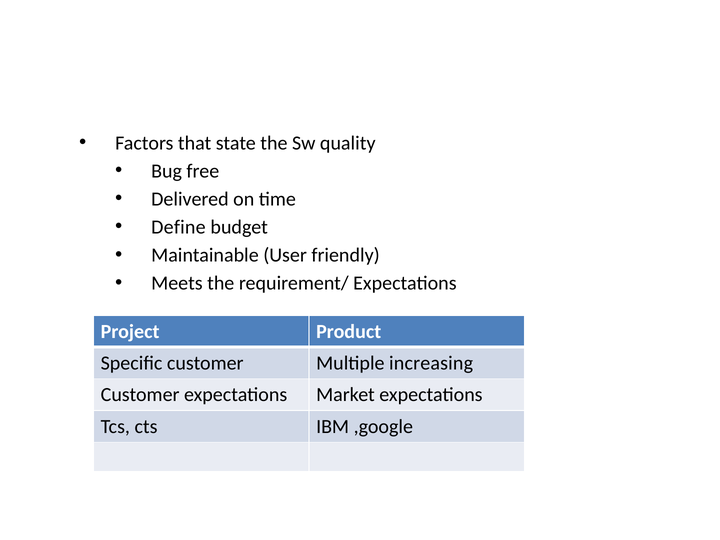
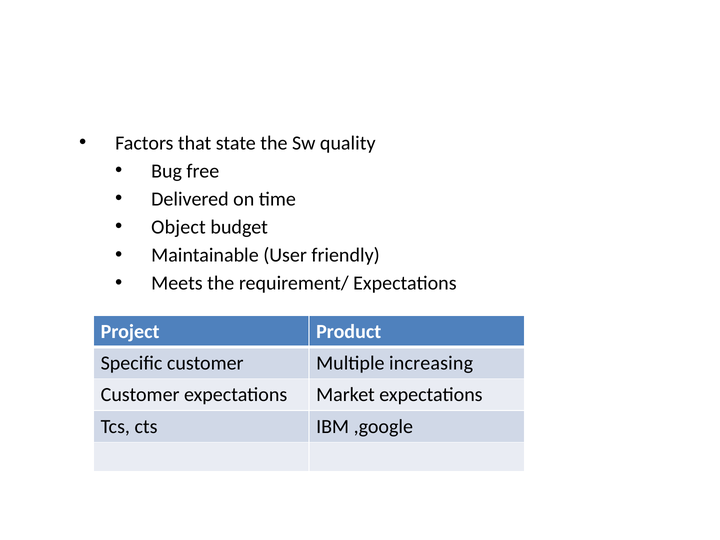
Define: Define -> Object (178, 227)
